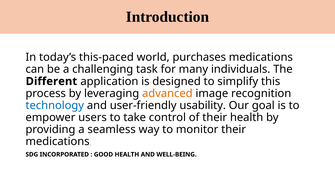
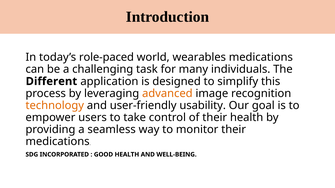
this-paced: this-paced -> role-paced (106, 57)
purchases: purchases -> wearables (199, 57)
technology colour: blue -> orange (55, 106)
